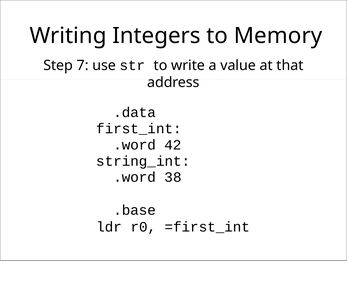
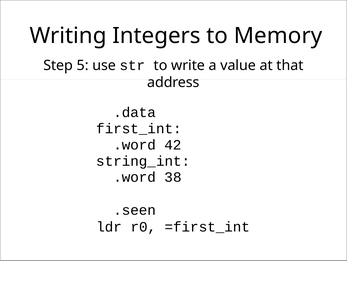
7: 7 -> 5 (83, 65)
.base: .base -> .seen (135, 210)
